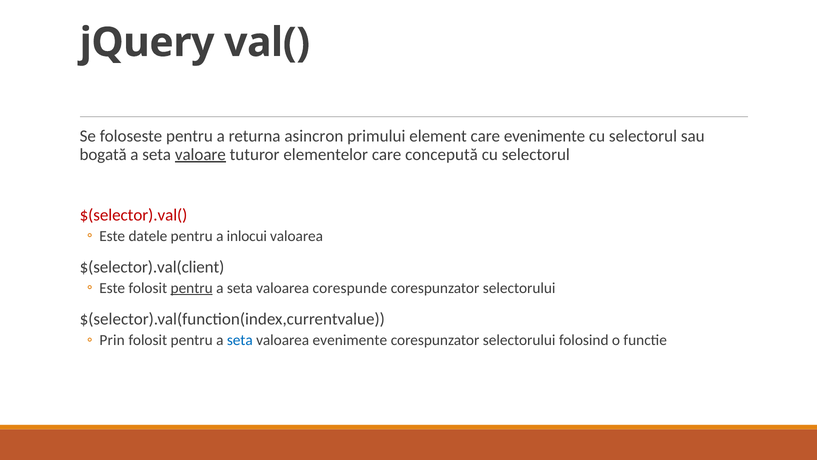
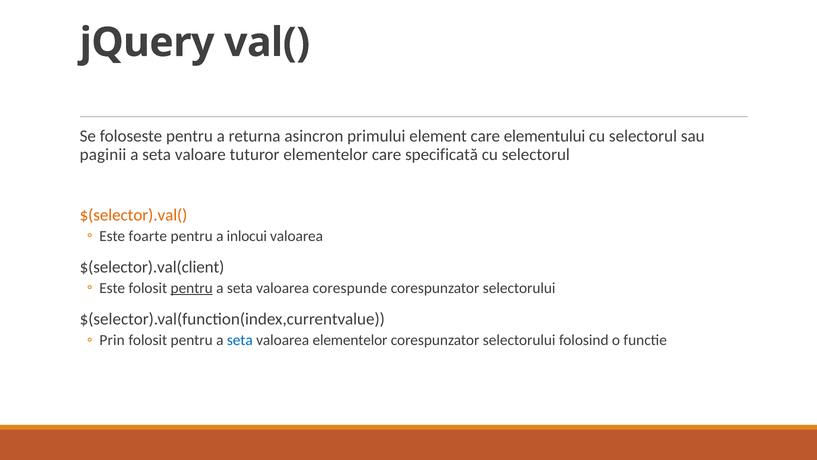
care evenimente: evenimente -> elementului (545, 136)
bogată: bogată -> paginii (103, 154)
valoare underline: present -> none (200, 154)
concepută: concepută -> specificată (442, 154)
$(selector).val( colour: red -> orange (134, 215)
datele: datele -> foarte (148, 236)
valoarea evenimente: evenimente -> elementelor (350, 340)
